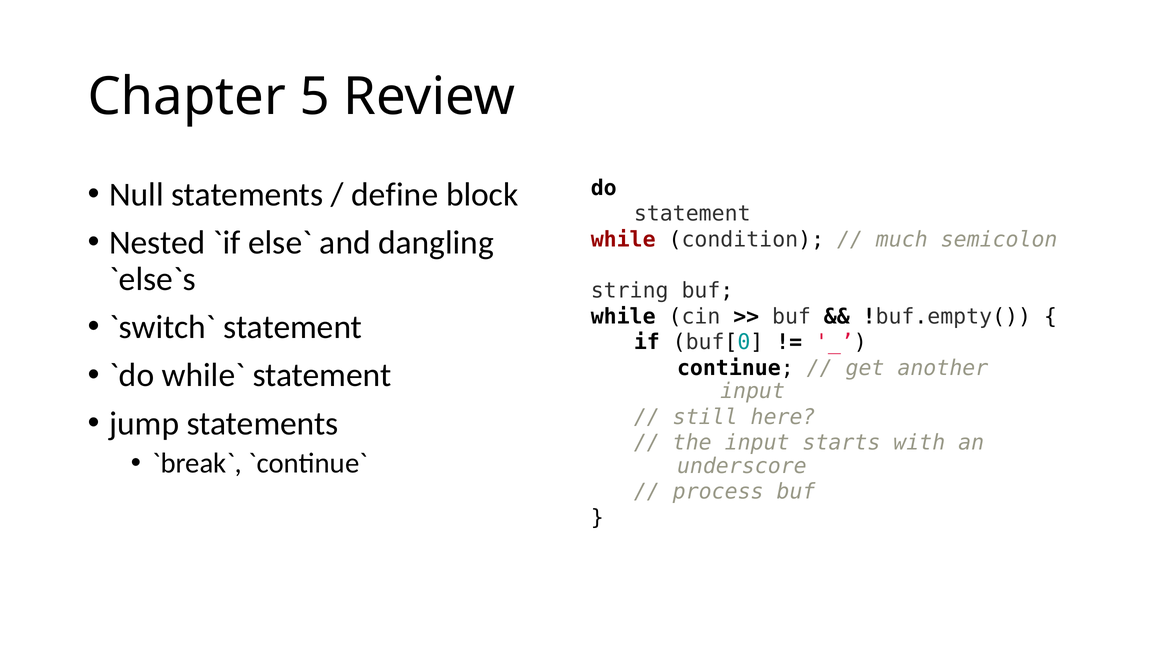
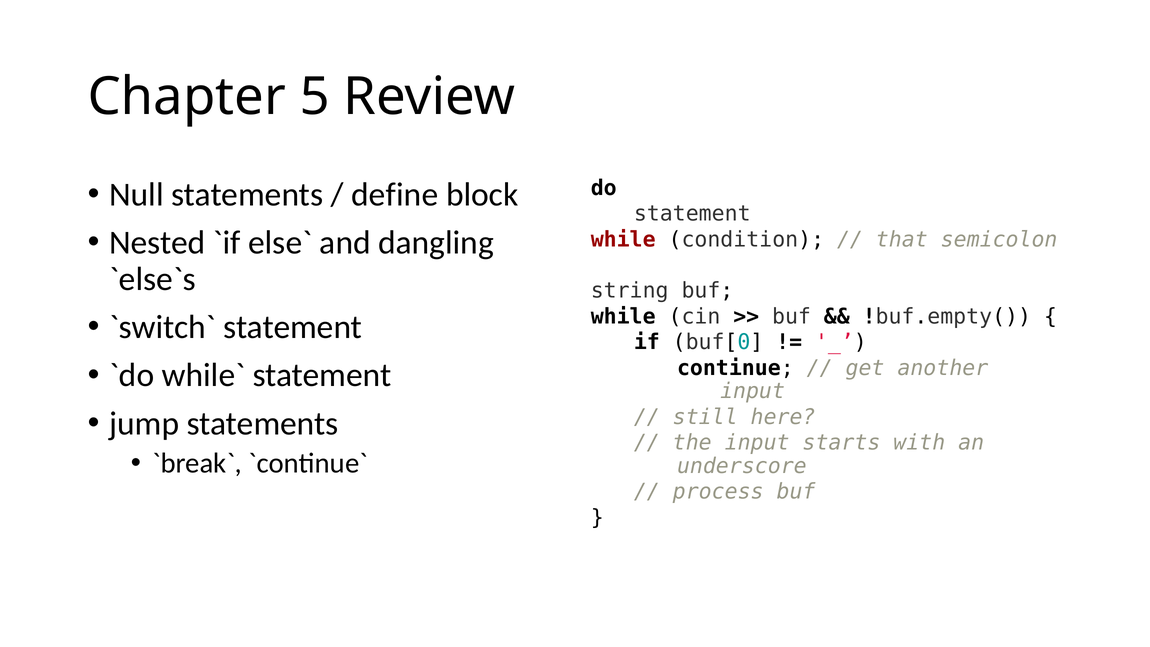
much: much -> that (902, 239)
